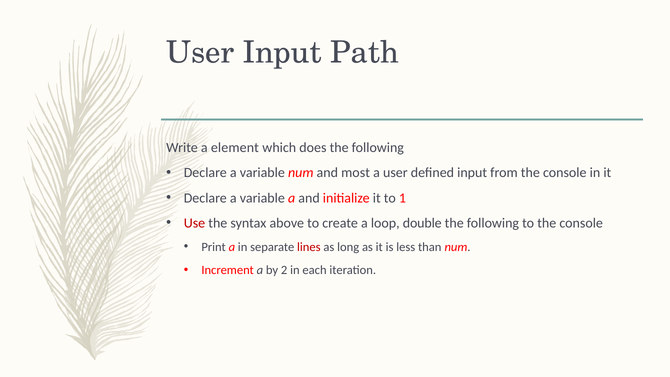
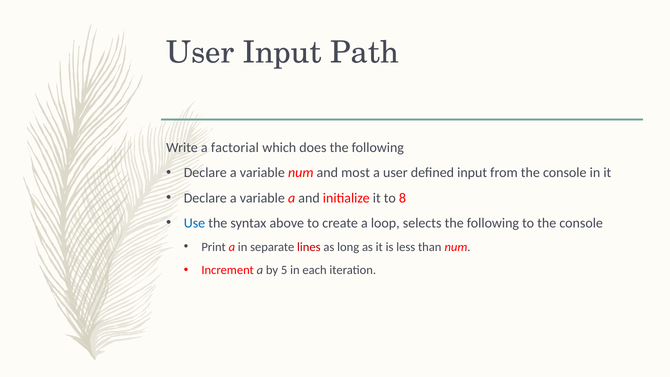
element: element -> factorial (235, 148)
1: 1 -> 8 (402, 198)
Use colour: red -> blue (194, 223)
double: double -> selects (422, 223)
2: 2 -> 5 (284, 270)
